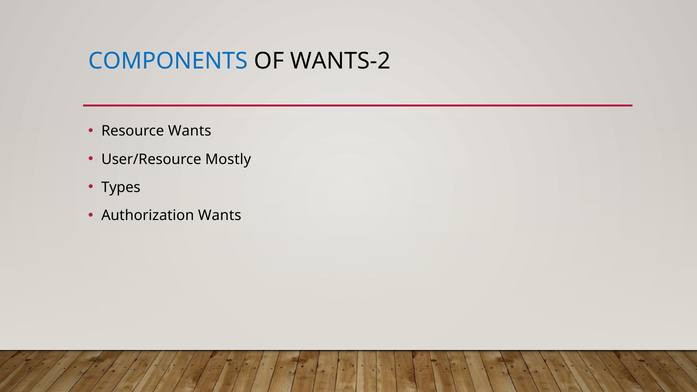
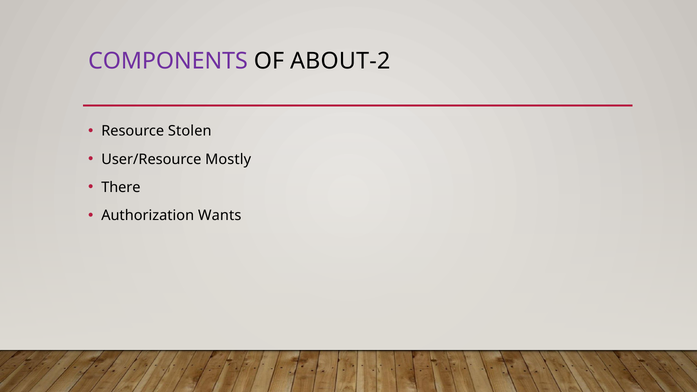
COMPONENTS colour: blue -> purple (168, 61)
WANTS-2: WANTS-2 -> ABOUT-2 (340, 61)
Resource Wants: Wants -> Stolen (190, 131)
Types: Types -> There (121, 187)
